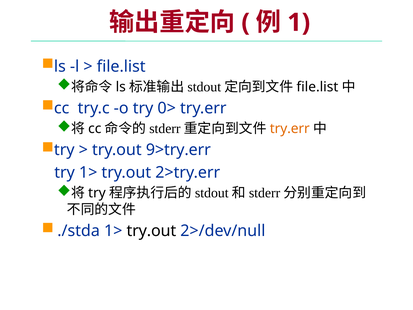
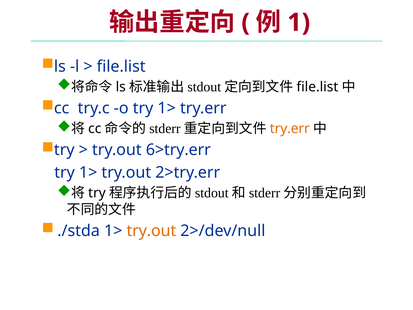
o try 0>: 0> -> 1> (167, 108)
9>try.err: 9>try.err -> 6>try.err (178, 150)
try.out colour: black -> orange (151, 231)
